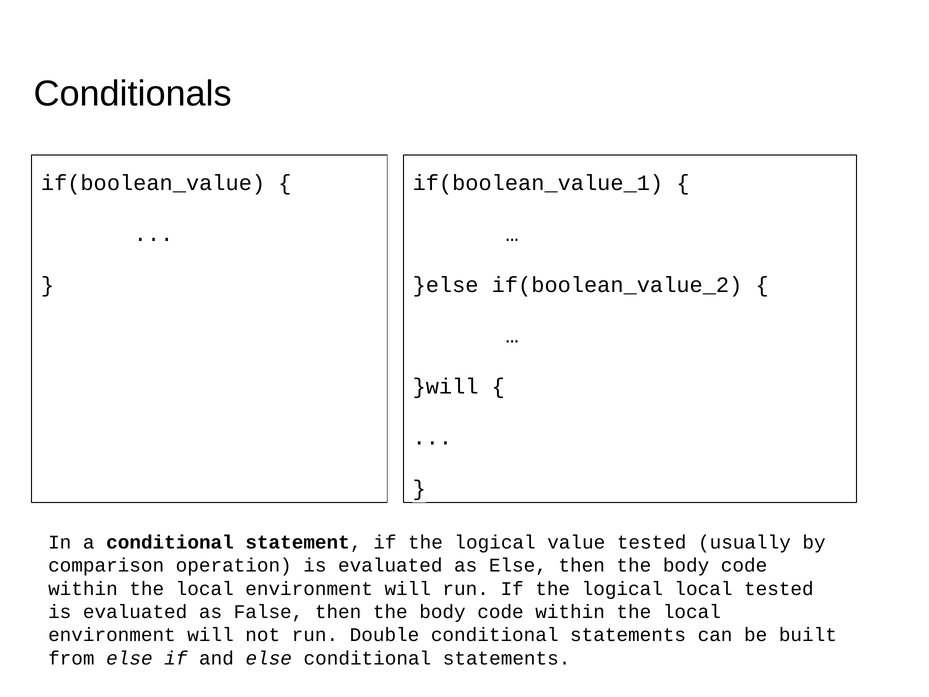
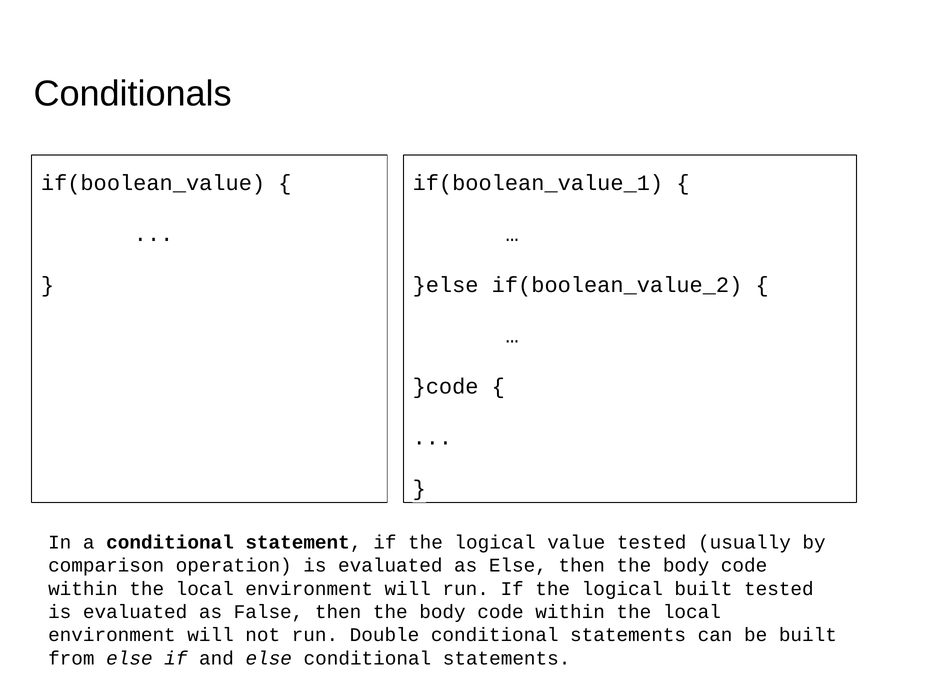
}will: }will -> }code (446, 386)
logical local: local -> built (703, 588)
